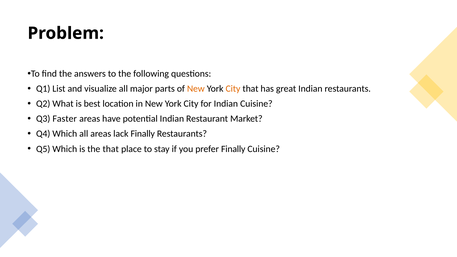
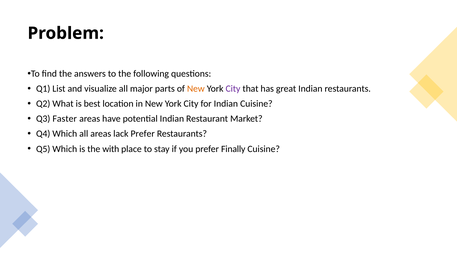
City colour: orange -> purple (233, 89)
lack Finally: Finally -> Prefer (143, 134)
the that: that -> with (111, 149)
